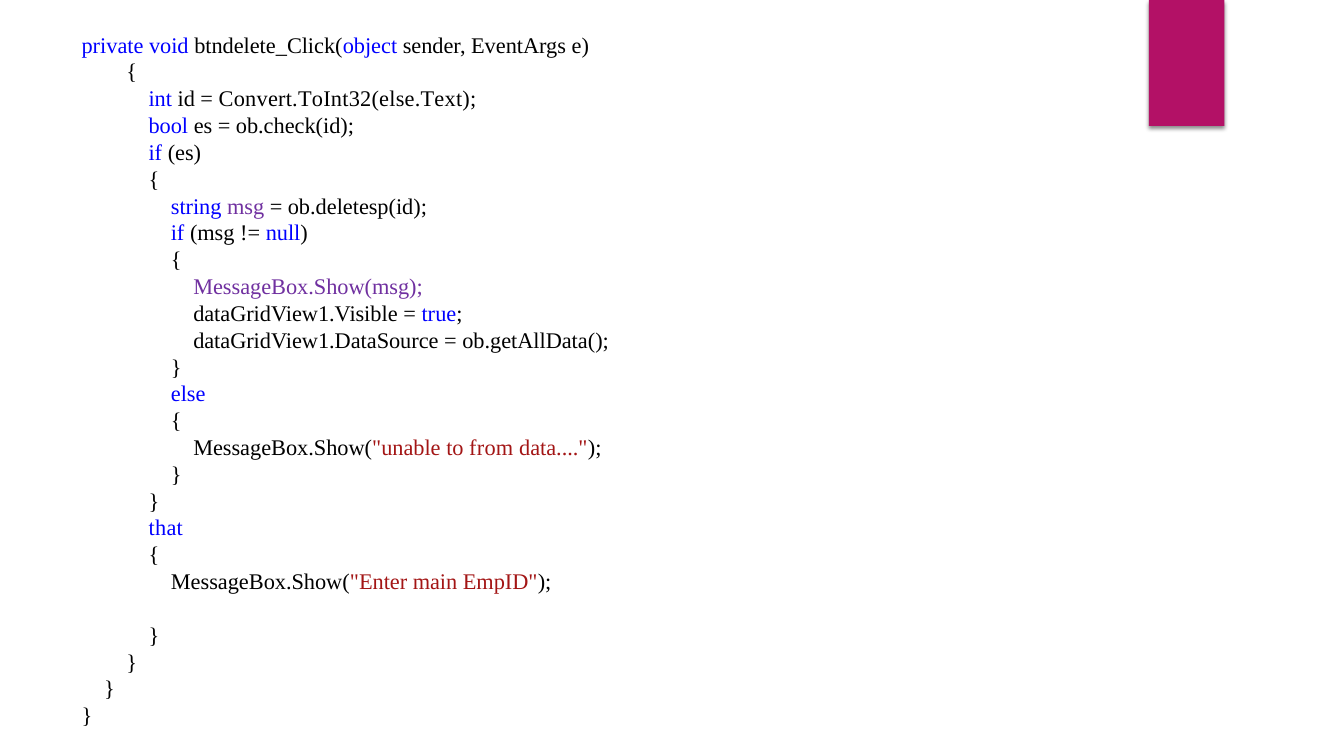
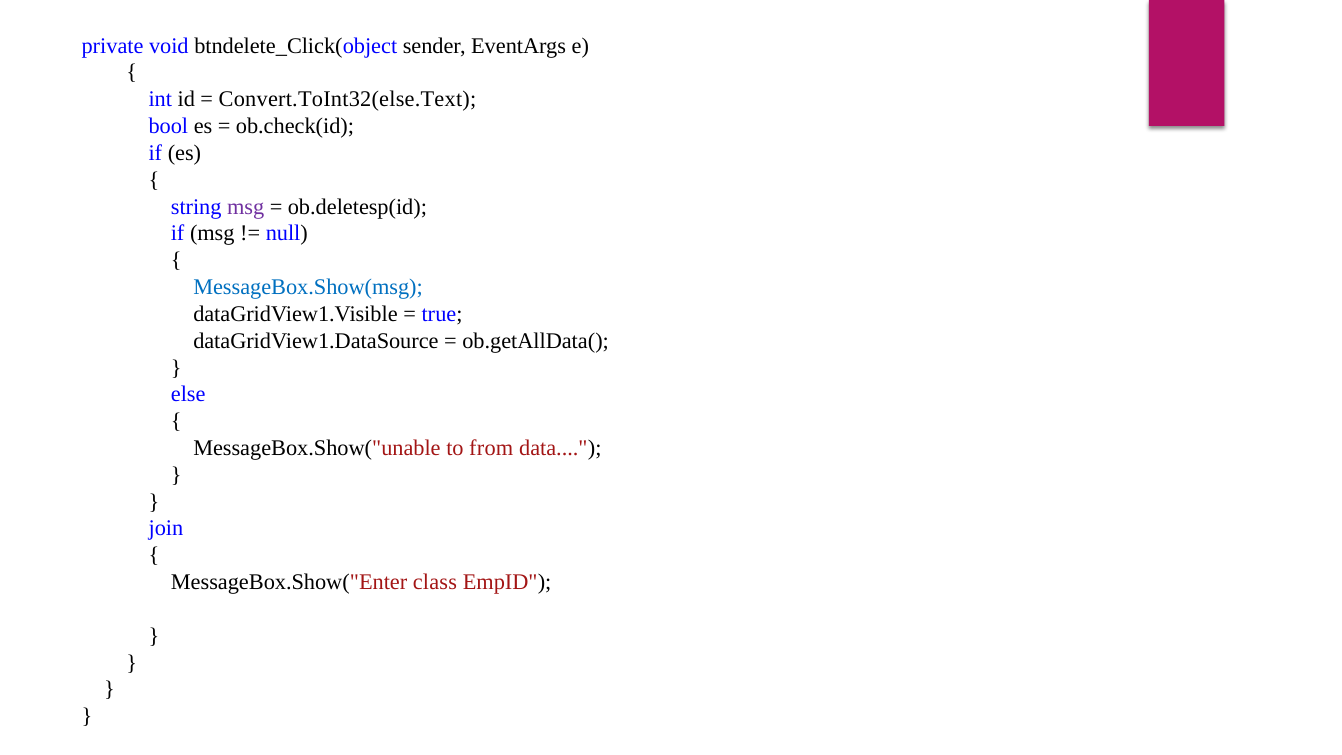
MessageBox.Show(msg colour: purple -> blue (308, 287)
that: that -> join (166, 529)
main: main -> class (435, 582)
